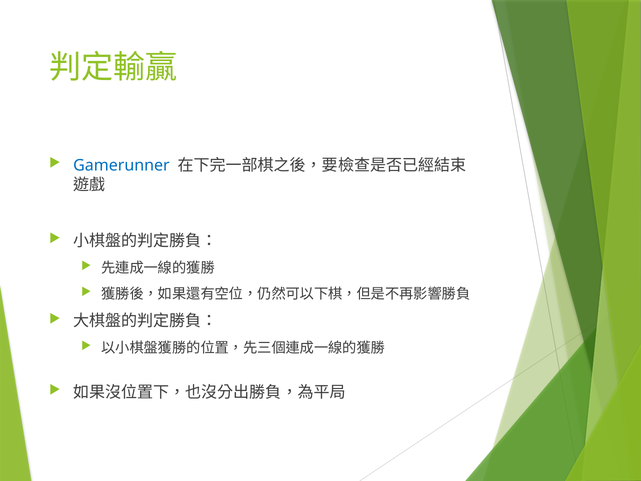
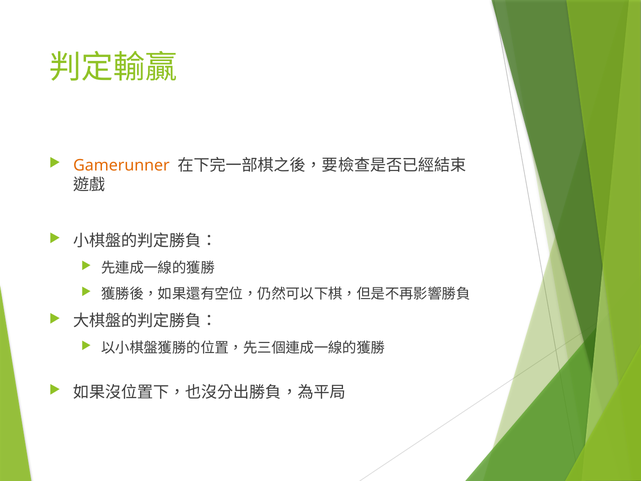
Gamerunner colour: blue -> orange (121, 165)
